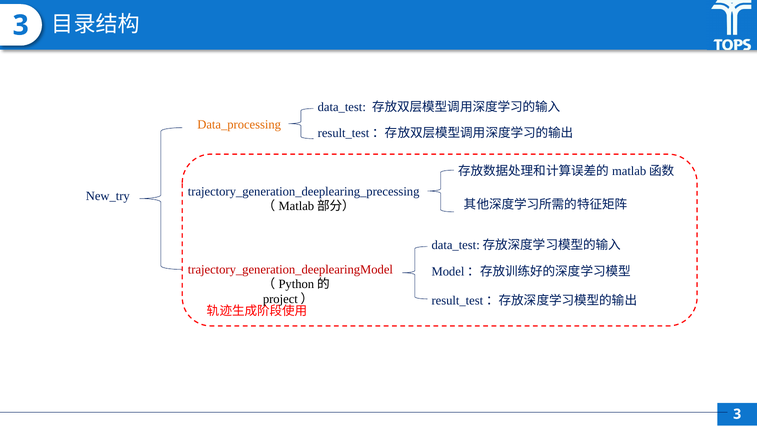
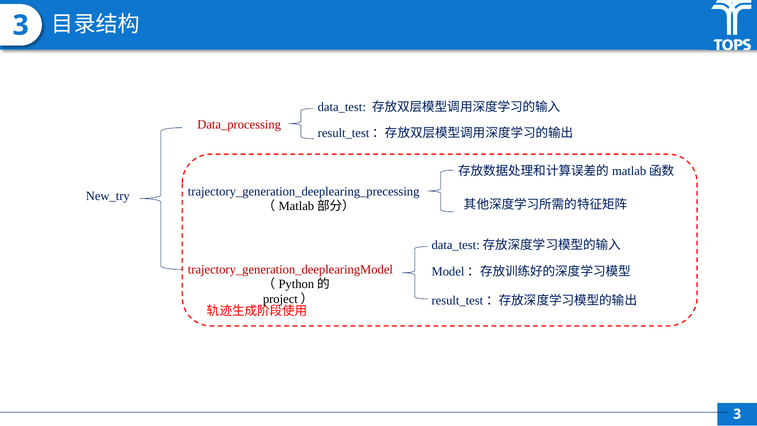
Data_processing colour: orange -> red (239, 125)
